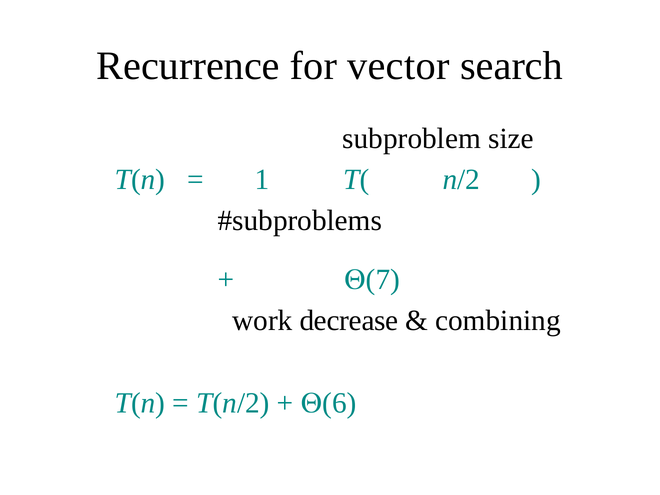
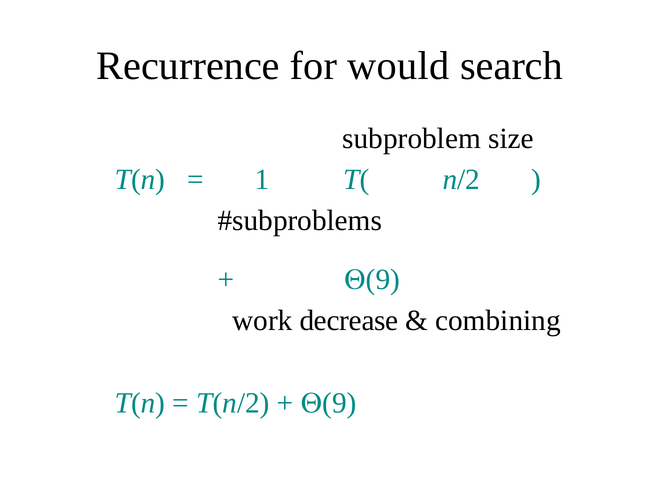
vector: vector -> would (398, 66)
7: 7 -> 9 (383, 280)
6: 6 -> 9 (340, 403)
